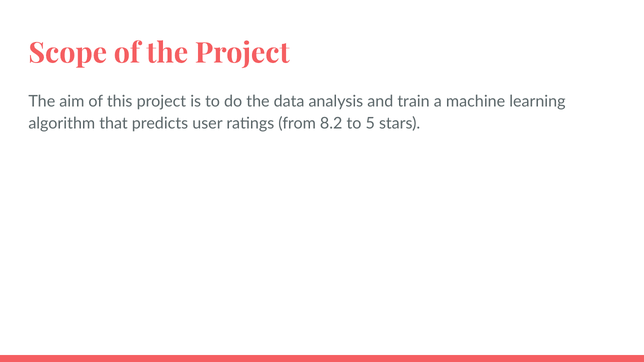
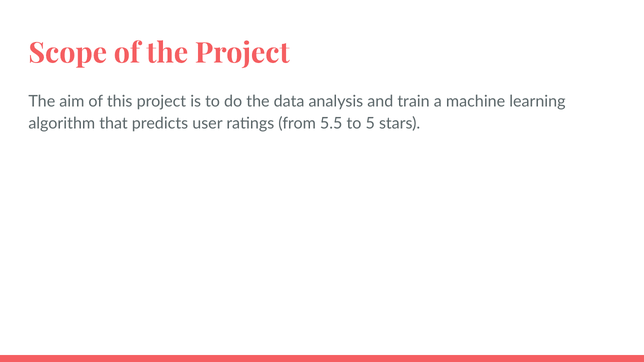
8.2: 8.2 -> 5.5 (331, 123)
